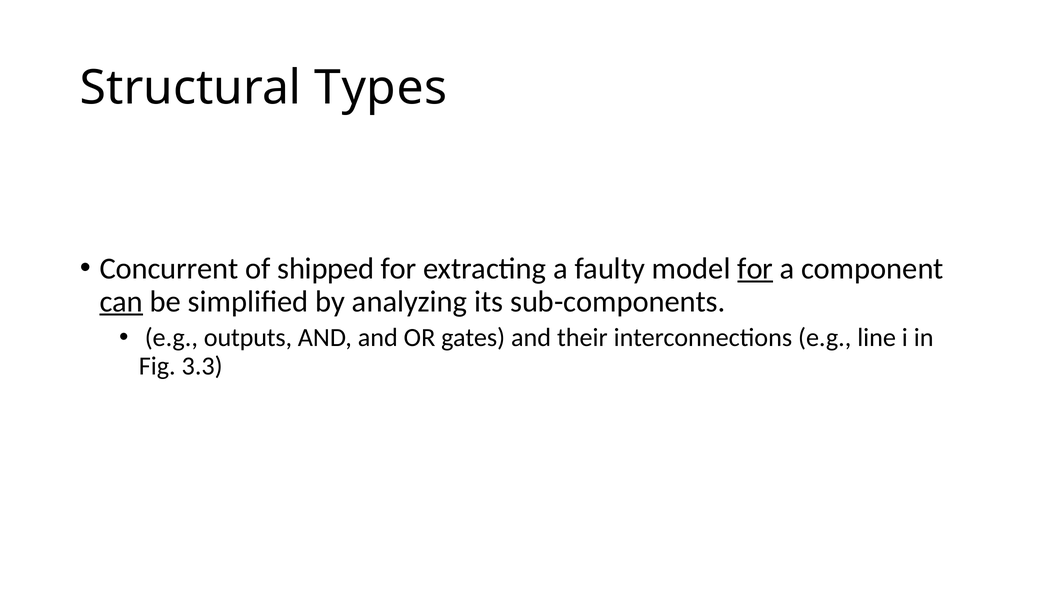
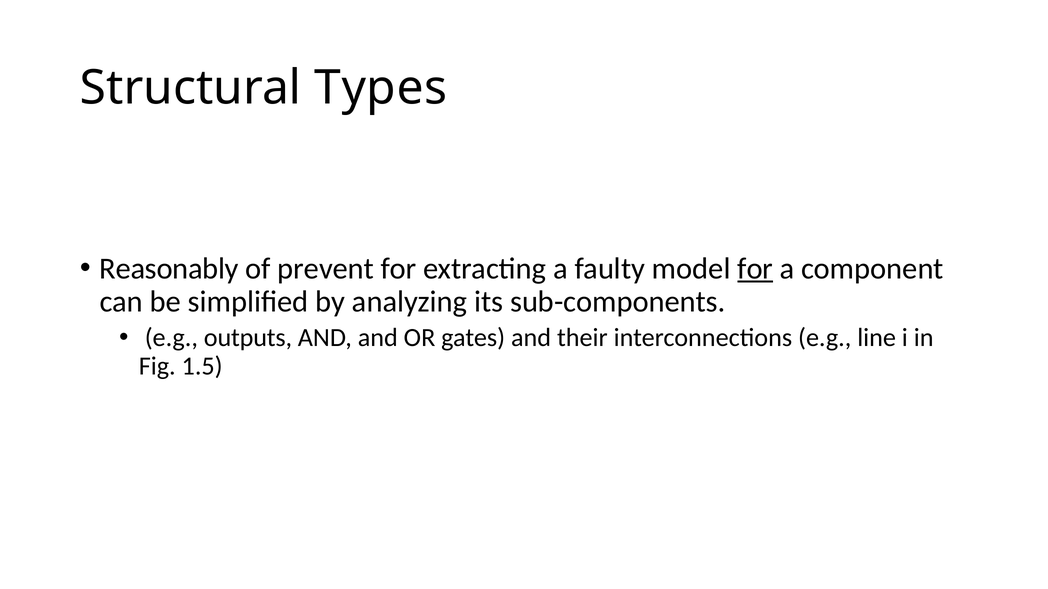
Concurrent: Concurrent -> Reasonably (169, 269)
shipped: shipped -> prevent (326, 269)
can underline: present -> none (121, 302)
3.3: 3.3 -> 1.5 (202, 366)
